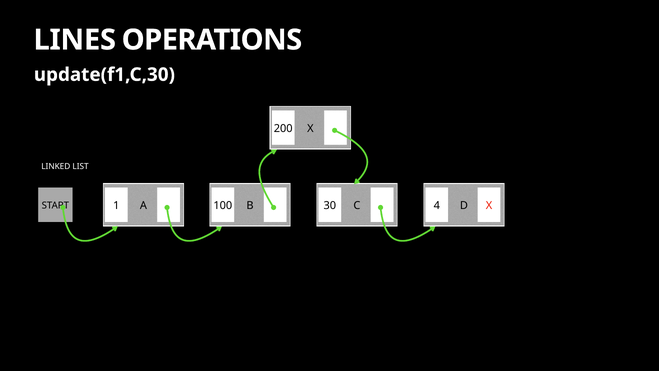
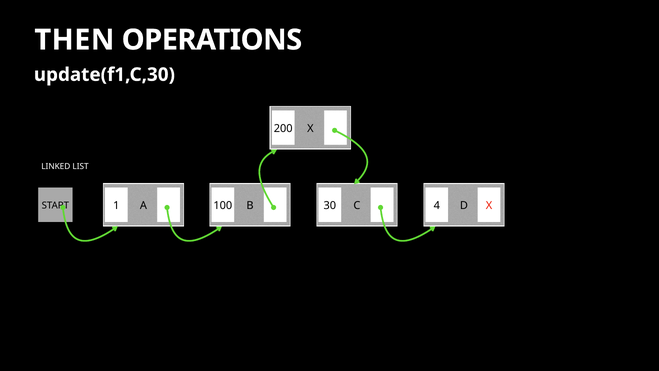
LINES: LINES -> THEN (74, 40)
